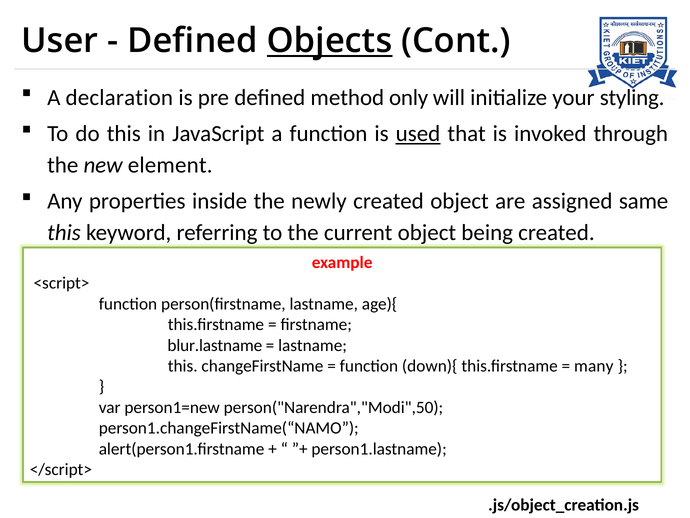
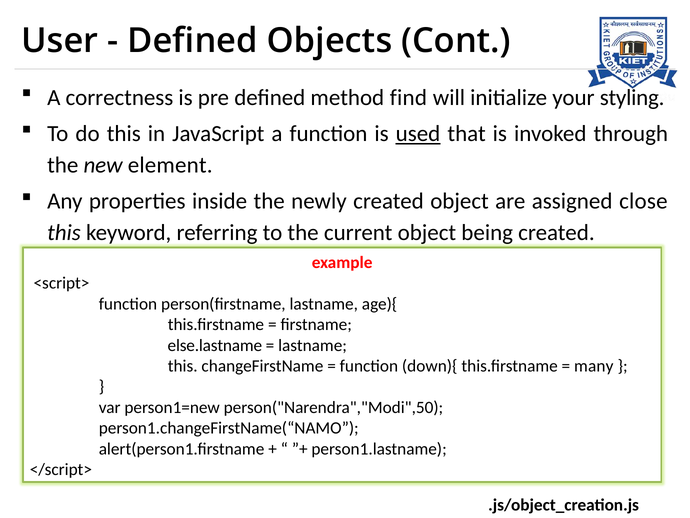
Objects underline: present -> none (330, 41)
declaration: declaration -> correctness (119, 97)
only: only -> find (408, 97)
same: same -> close (643, 201)
blur.lastname: blur.lastname -> else.lastname (215, 345)
